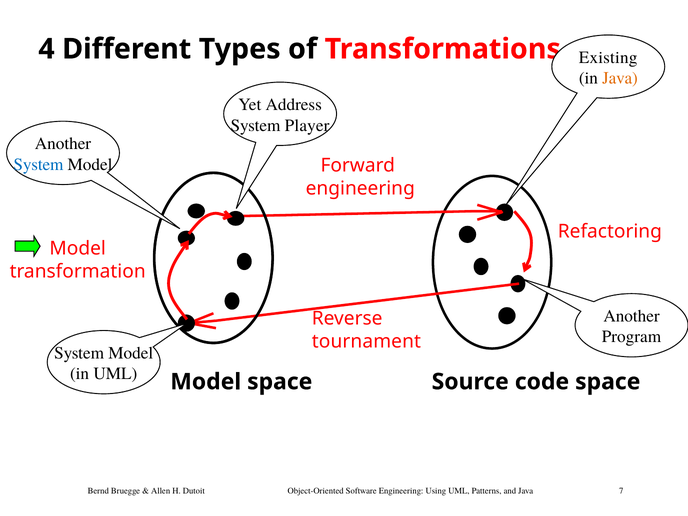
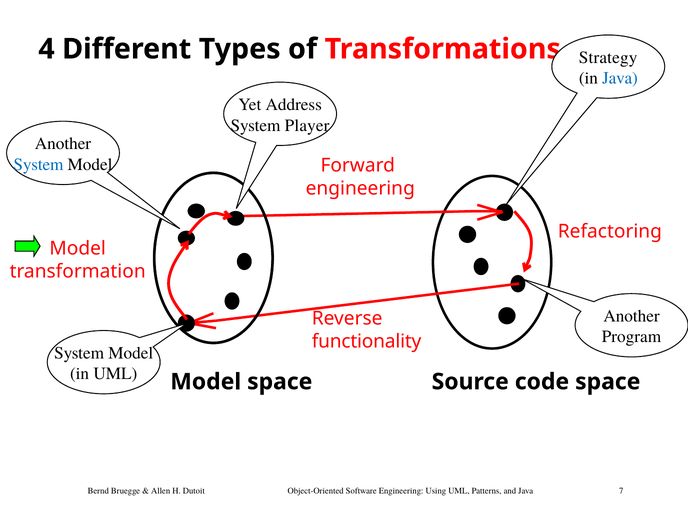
Existing: Existing -> Strategy (608, 58)
Java colour: orange -> blue (620, 78)
tournament: tournament -> functionality (367, 341)
